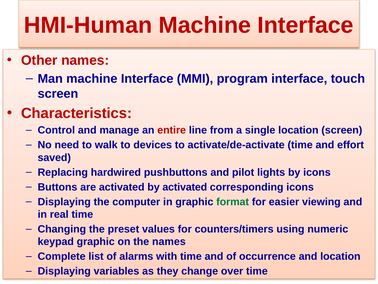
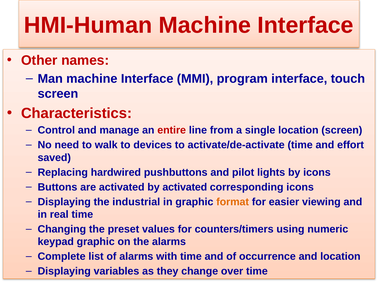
computer: computer -> industrial (136, 201)
format colour: green -> orange (233, 201)
the names: names -> alarms (169, 241)
